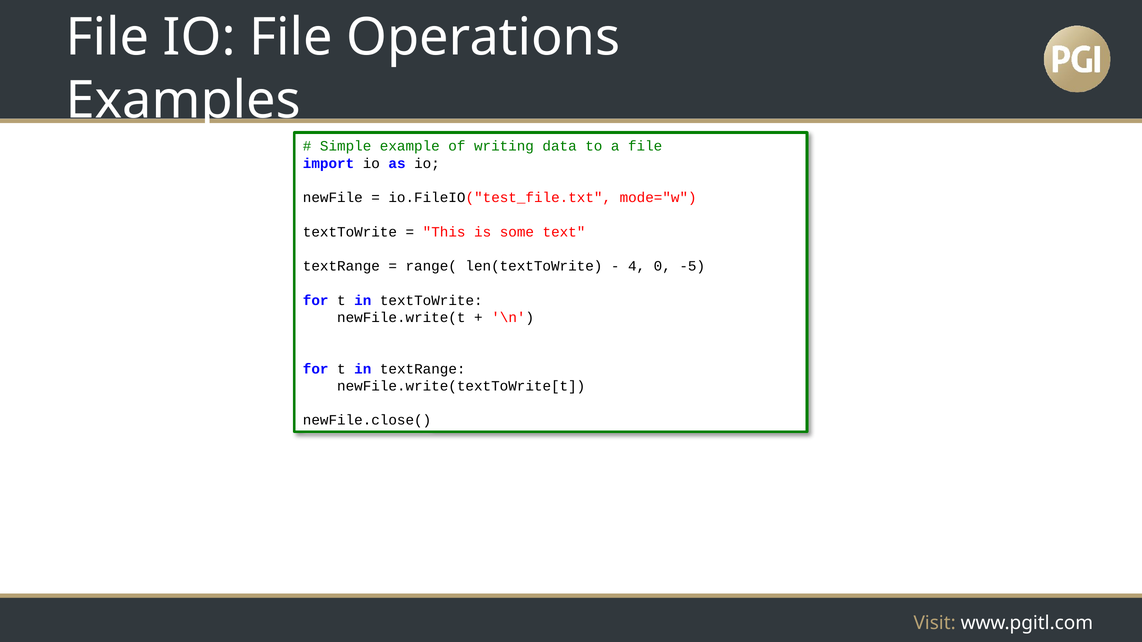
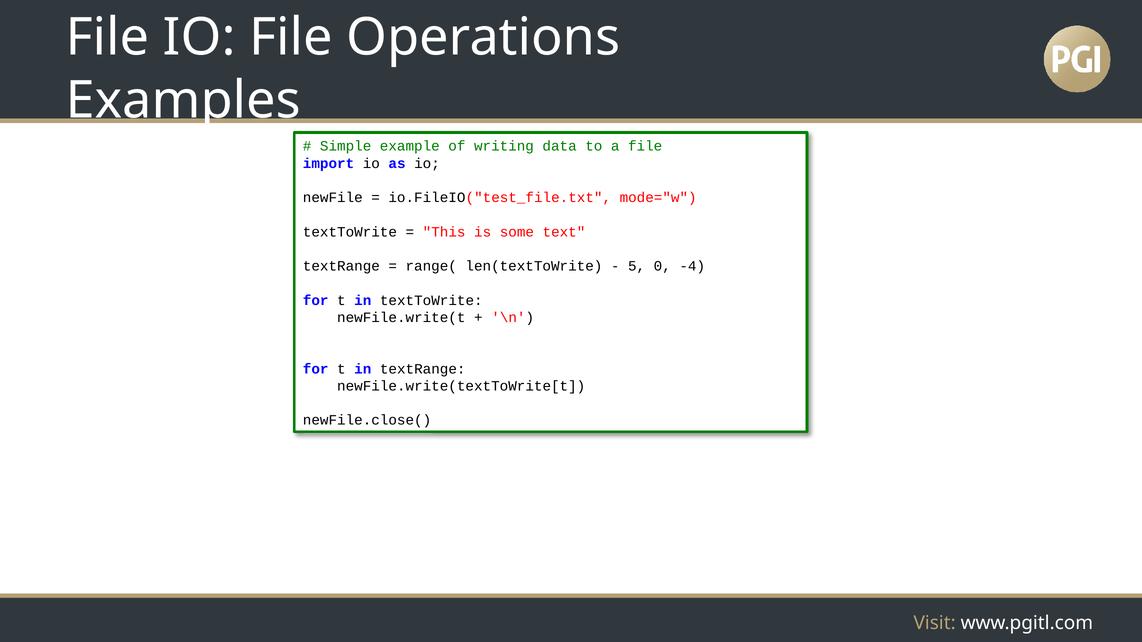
4: 4 -> 5 (637, 266)
-5: -5 -> -4 (692, 266)
